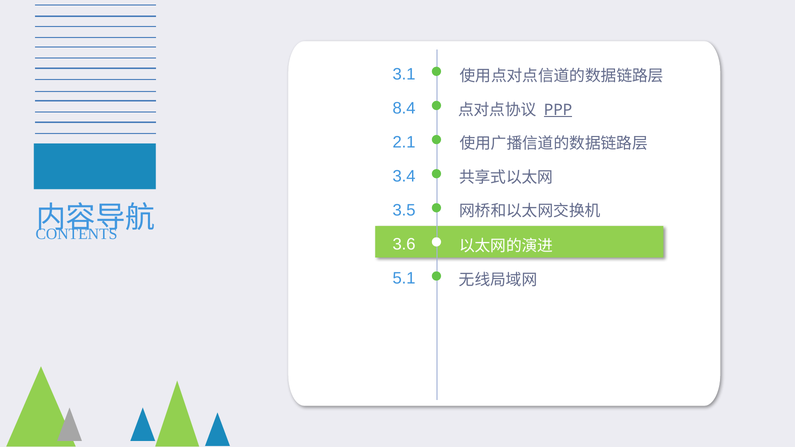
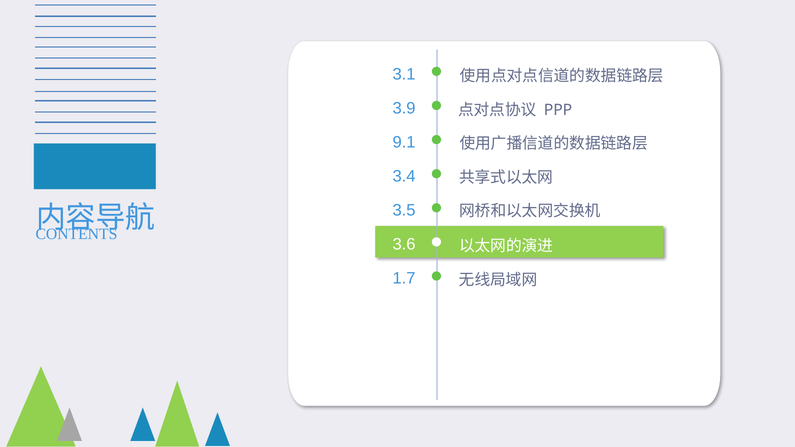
8.4: 8.4 -> 3.9 (404, 108)
PPP underline: present -> none (558, 110)
2.1: 2.1 -> 9.1 (404, 142)
5.1: 5.1 -> 1.7 (404, 278)
